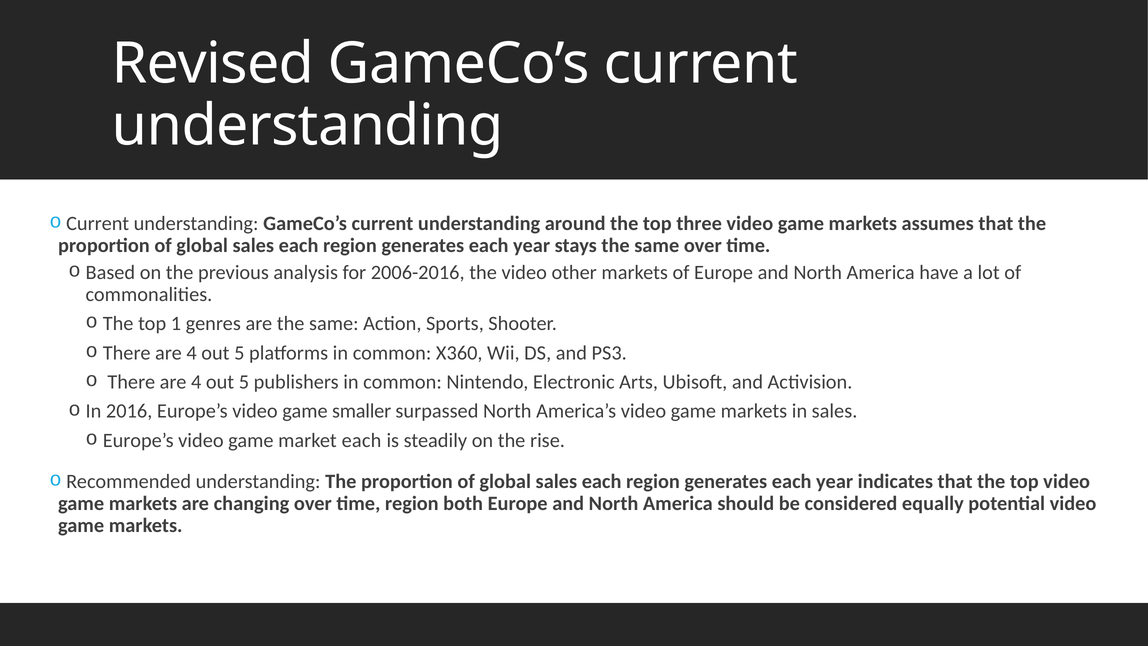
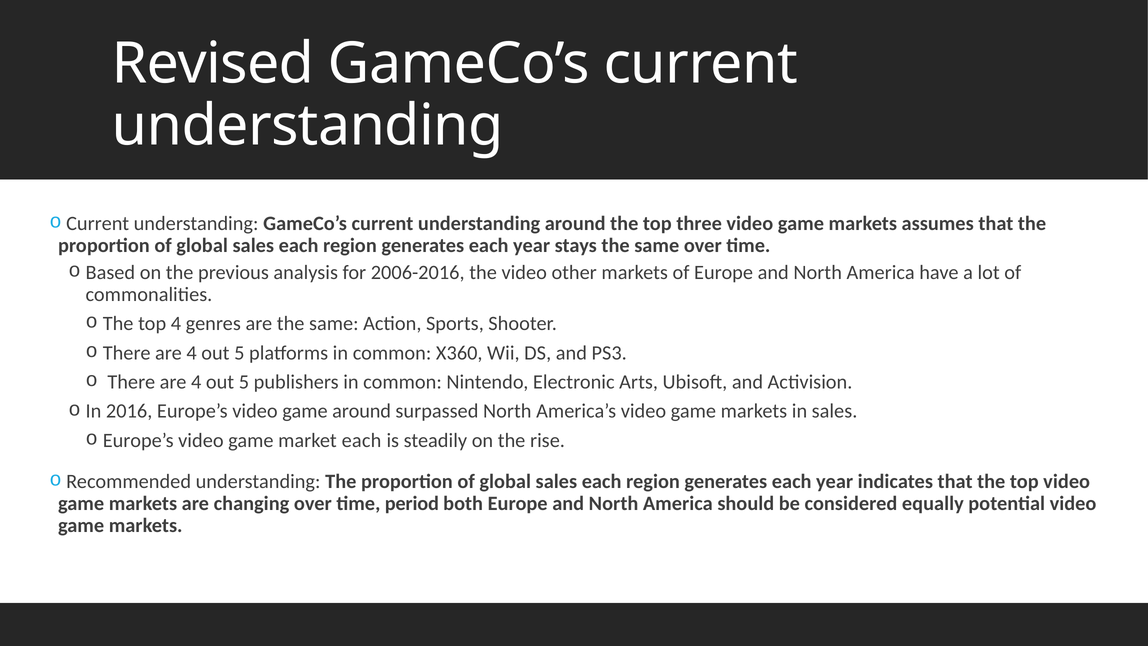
top 1: 1 -> 4 (176, 324)
game smaller: smaller -> around (362, 411)
time region: region -> period (412, 503)
